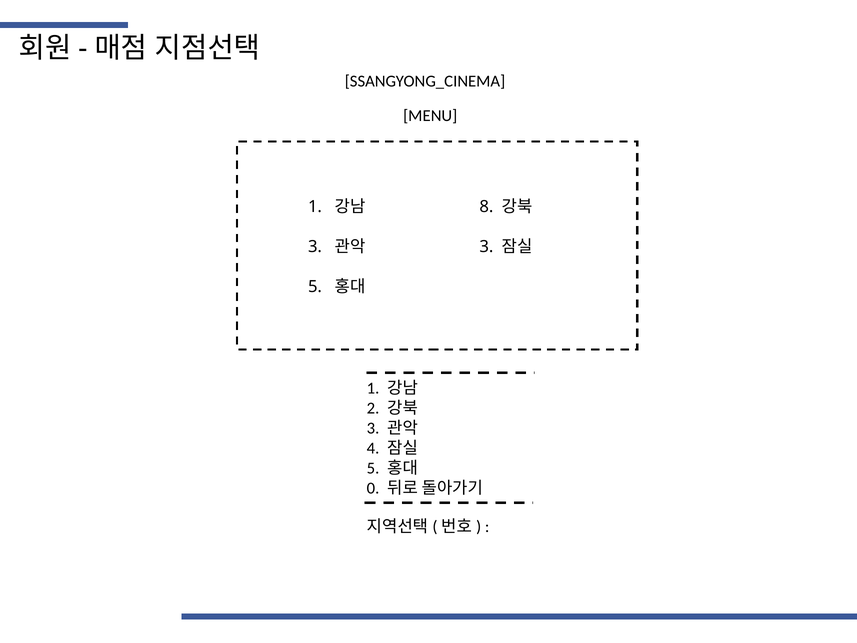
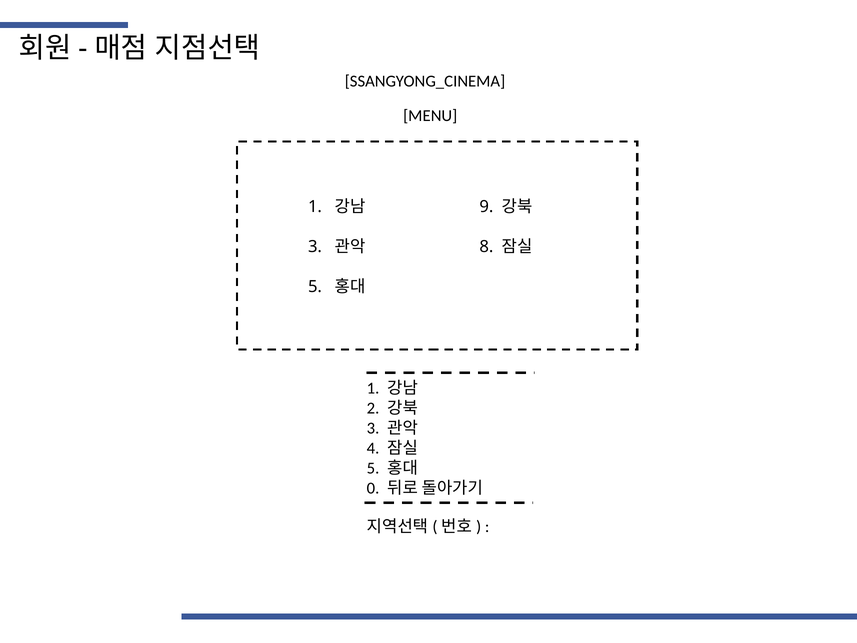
8: 8 -> 9 (486, 207)
3: 3 -> 8 (486, 247)
